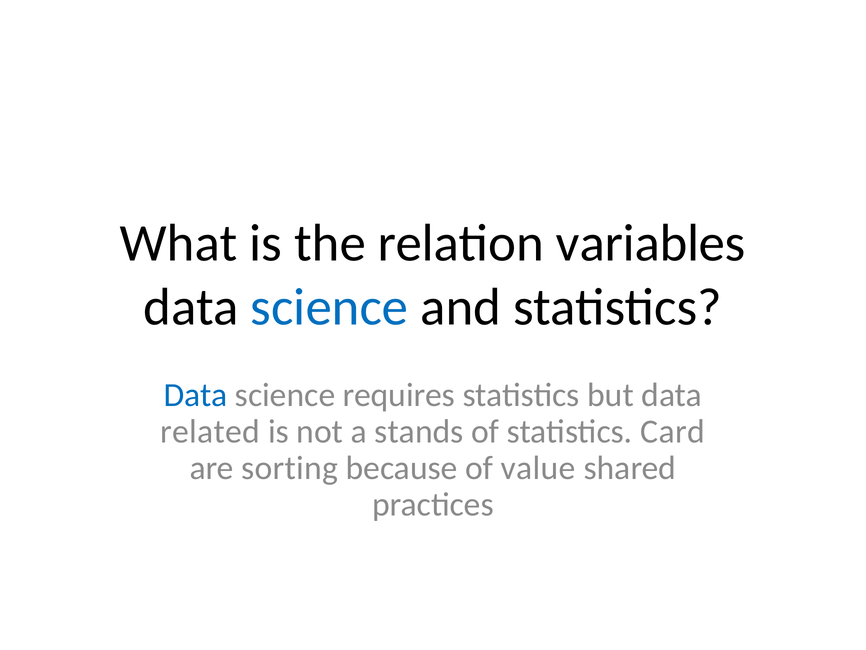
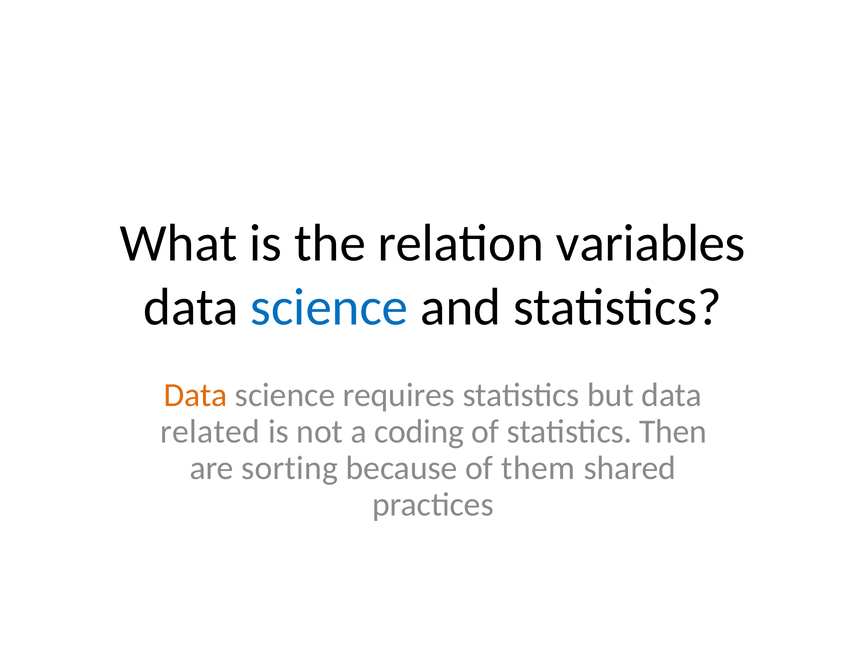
Data colour: blue -> orange (196, 395)
stands: stands -> coding (419, 431)
Card: Card -> Then (673, 431)
value: value -> them (538, 468)
